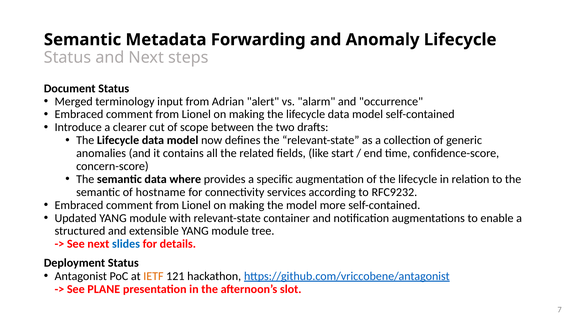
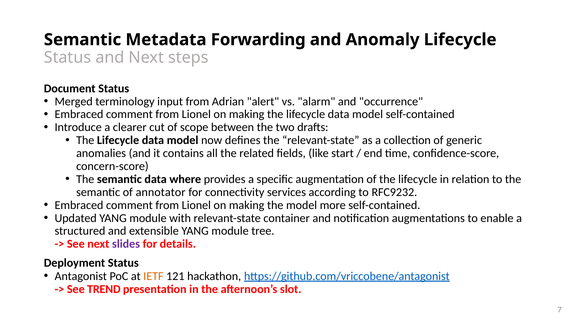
hostname: hostname -> annotator (161, 192)
slides colour: blue -> purple (126, 244)
PLANE: PLANE -> TREND (104, 289)
